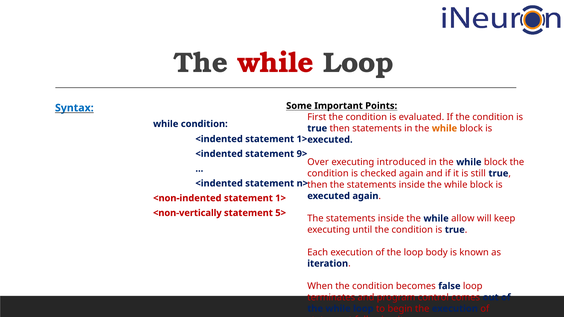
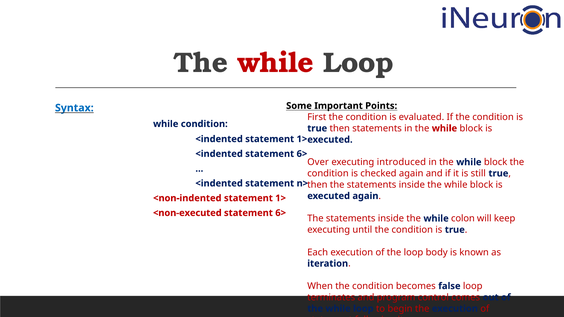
while colour: orange -> red (444, 128)
<indented statement 9>: 9> -> 6> (302, 154)
<non-vertically: <non-vertically -> <non-executed (187, 213)
5>: 5> -> 6> (281, 213)
allow: allow -> colon (463, 219)
